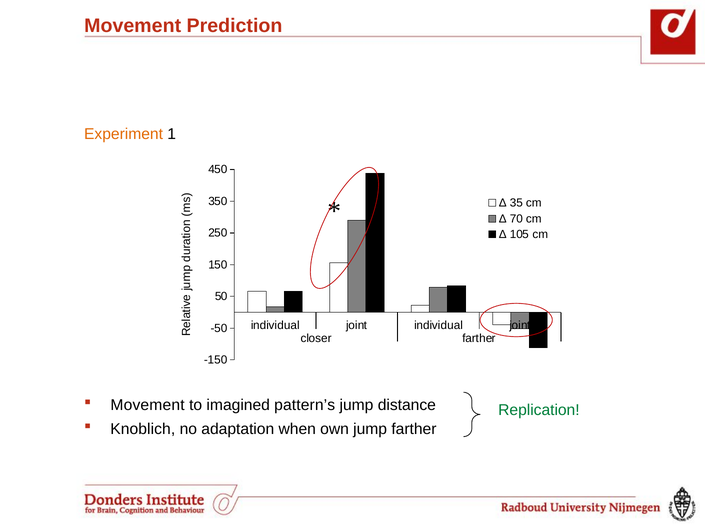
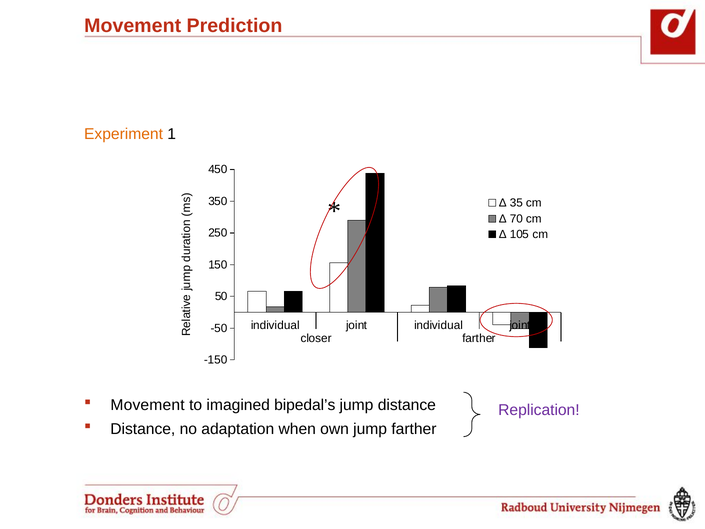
pattern’s: pattern’s -> bipedal’s (305, 405)
Replication colour: green -> purple (539, 410)
Knoblich: Knoblich -> Distance (143, 429)
